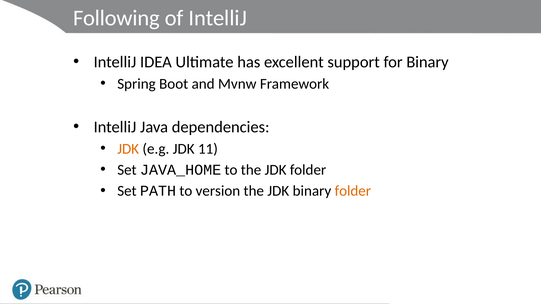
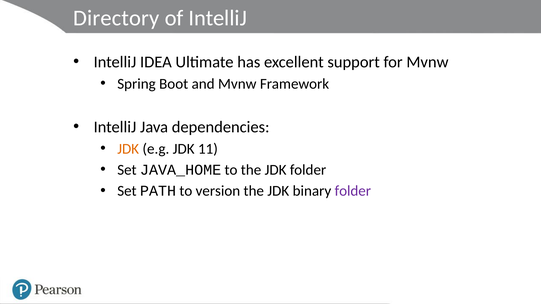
Following: Following -> Directory (116, 18)
for Binary: Binary -> Mvnw (427, 62)
folder colour: orange -> purple (353, 191)
